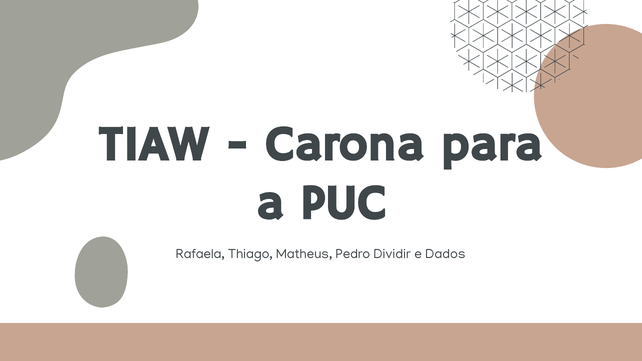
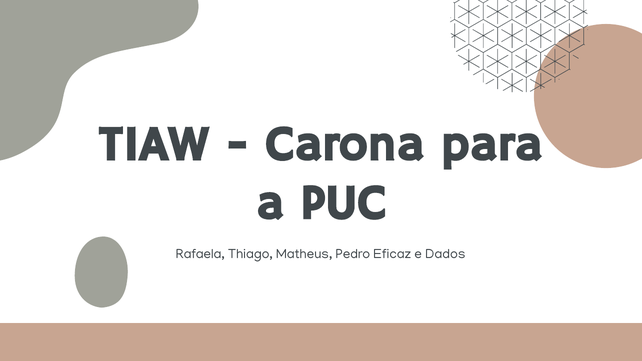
Dividir: Dividir -> Eficaz (392, 254)
